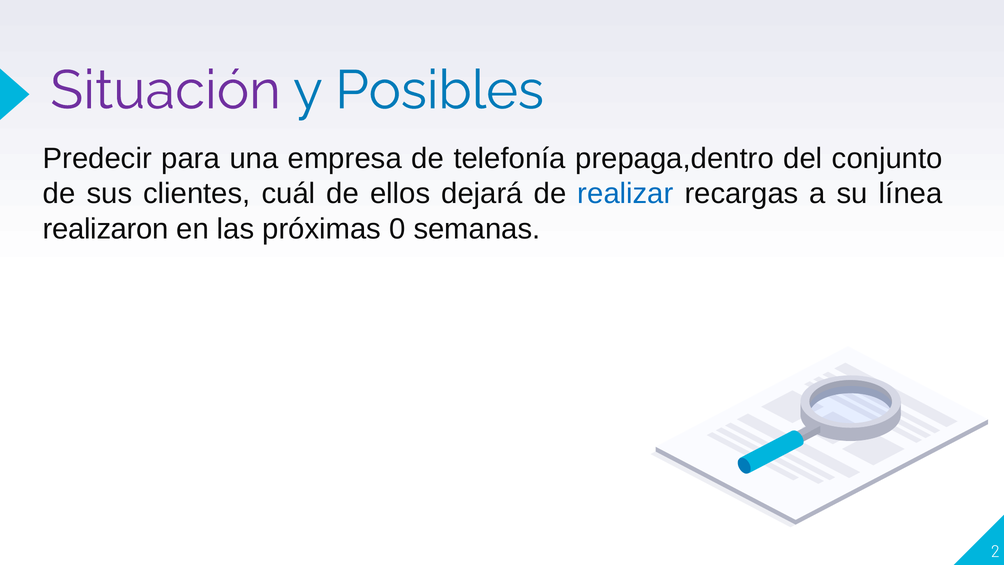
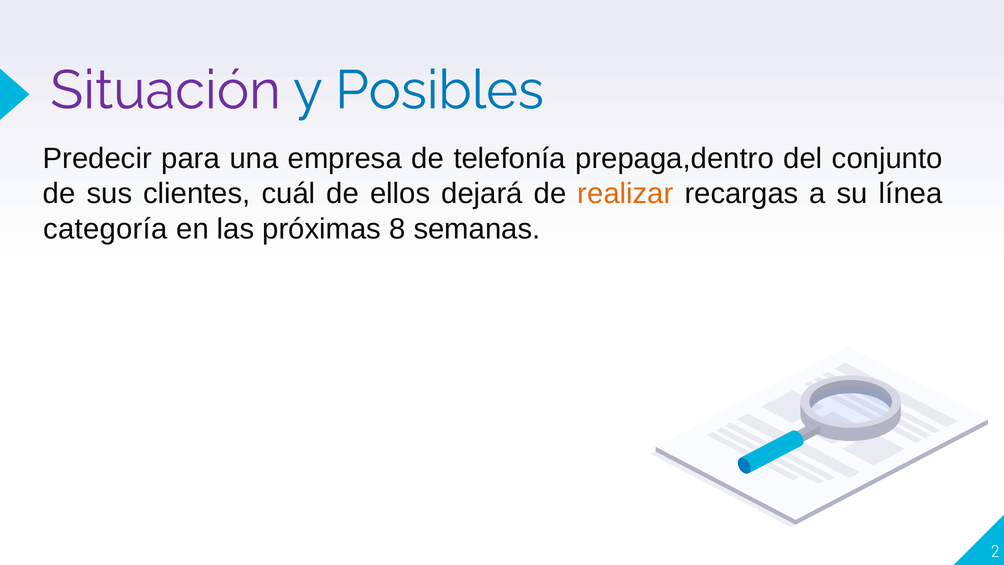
realizar colour: blue -> orange (625, 194)
realizaron: realizaron -> categoría (105, 229)
0: 0 -> 8 (397, 229)
